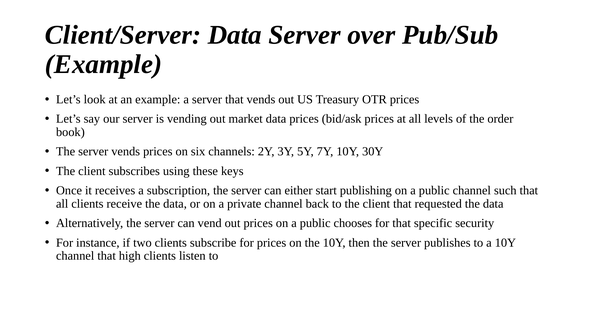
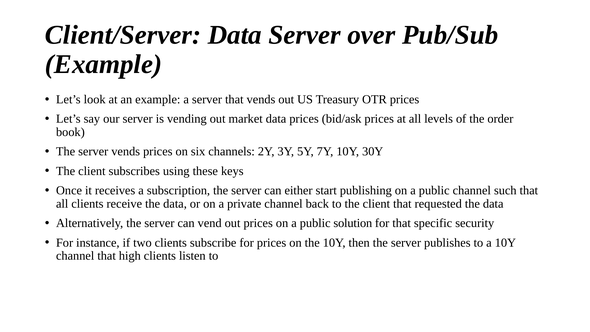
chooses: chooses -> solution (353, 223)
